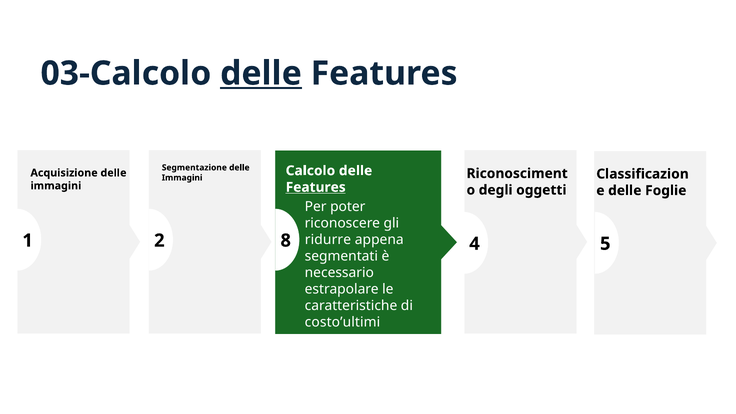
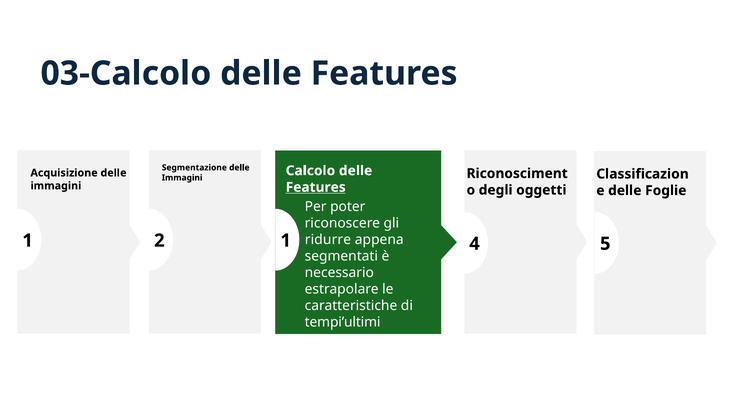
delle underline: present -> none (261, 73)
2 8: 8 -> 1 (286, 241)
costo’ultimi: costo’ultimi -> tempi’ultimi (343, 322)
